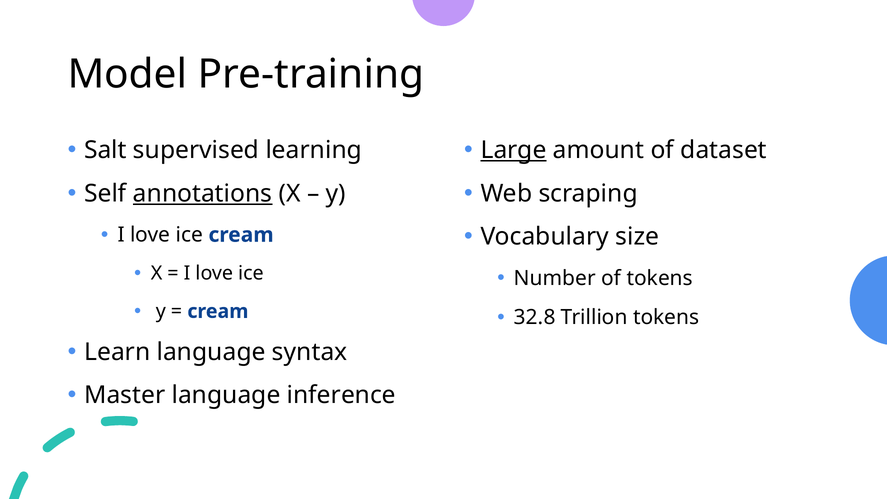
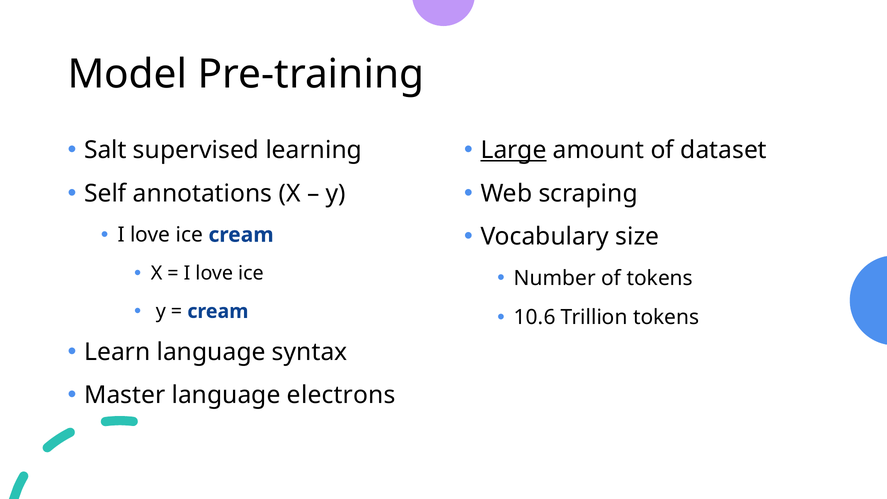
annotations underline: present -> none (203, 194)
32.8: 32.8 -> 10.6 (535, 317)
inference: inference -> electrons (341, 395)
